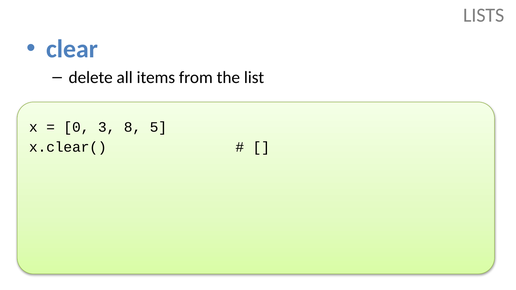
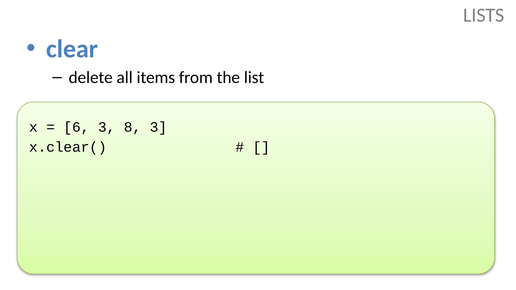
0: 0 -> 6 (76, 127)
8 5: 5 -> 3 (158, 127)
